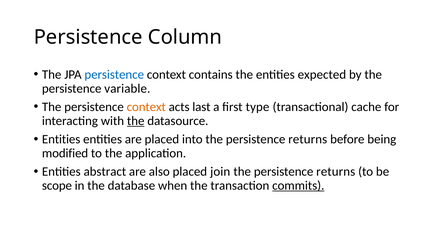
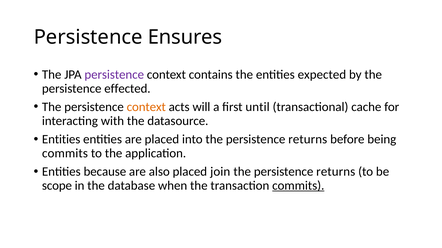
Column: Column -> Ensures (185, 37)
persistence colour: blue -> purple (114, 75)
variable: variable -> effected (127, 89)
last: last -> will (201, 107)
type: type -> until (258, 107)
the underline: present -> none (136, 121)
modified: modified -> commits (65, 154)
abstract: abstract -> because (105, 172)
